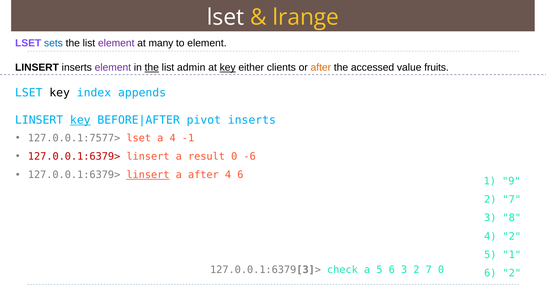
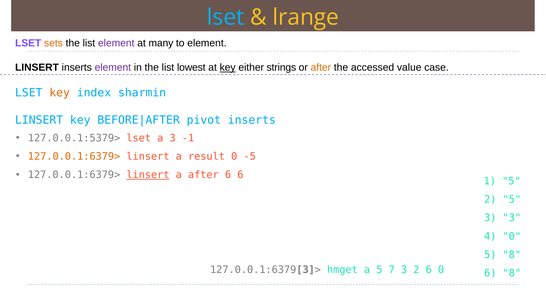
lset colour: white -> light blue (226, 17)
sets colour: blue -> orange (53, 43)
the underline: present -> none (152, 68)
admin: admin -> lowest (191, 68)
clients: clients -> strings (281, 68)
fruits: fruits -> case (436, 68)
key colour: black -> orange (60, 93)
appends: appends -> sharmin (142, 93)
key underline: present -> none (80, 120)
127.0.0.1:7577>: 127.0.0.1:7577> -> 127.0.0.1:5379> (74, 138)
a 4: 4 -> 3 (173, 138)
127.0.0.1:6379> colour: red -> orange (74, 157)
-6: -6 -> -5 (250, 157)
after 4: 4 -> 6 (228, 175)
1 9: 9 -> 5 (511, 181)
7: 7 -> 5 (512, 200)
3 8: 8 -> 3 (512, 218)
4 2: 2 -> 0 (512, 236)
5 1: 1 -> 8 (512, 255)
check: check -> hmget (342, 270)
5 6: 6 -> 7 (392, 270)
3 2 7: 7 -> 6 (429, 270)
6 2: 2 -> 8 (512, 273)
